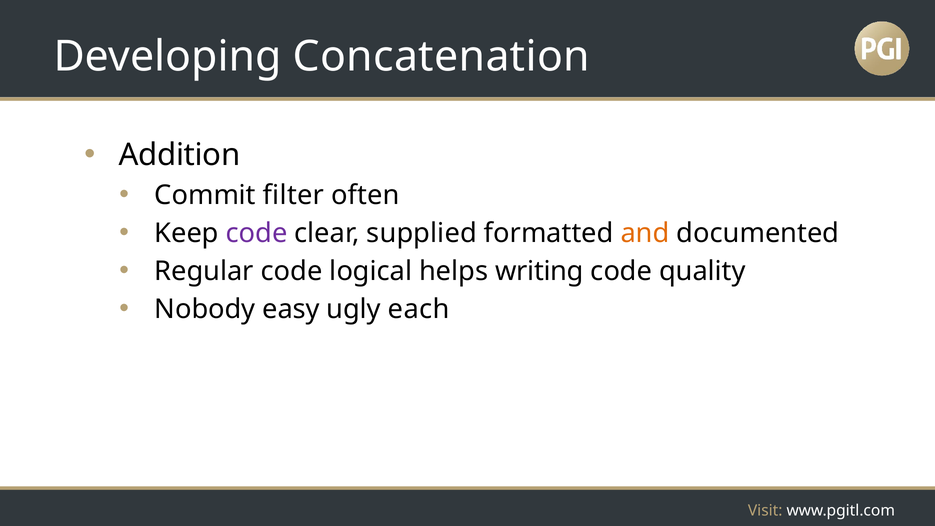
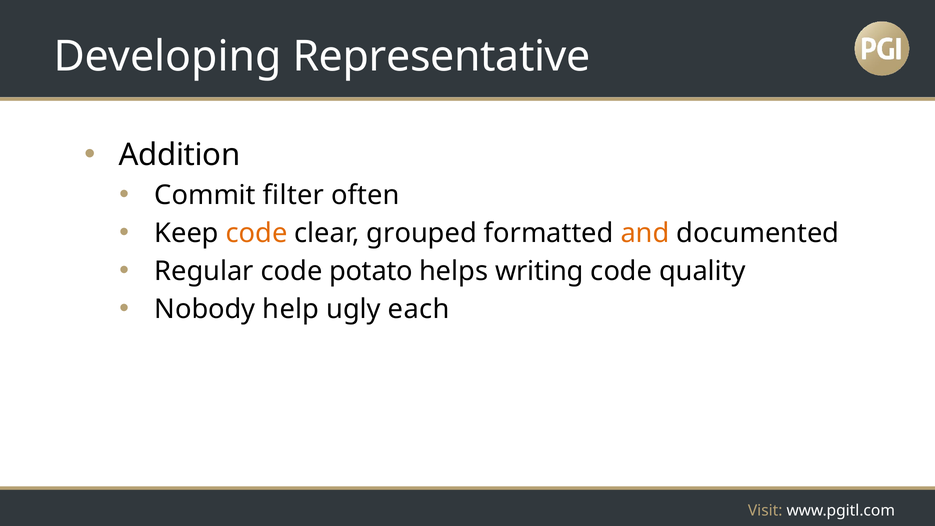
Concatenation: Concatenation -> Representative (442, 56)
code colour: purple -> orange (257, 233)
supplied: supplied -> grouped (422, 233)
logical: logical -> potato (371, 271)
easy: easy -> help (291, 309)
